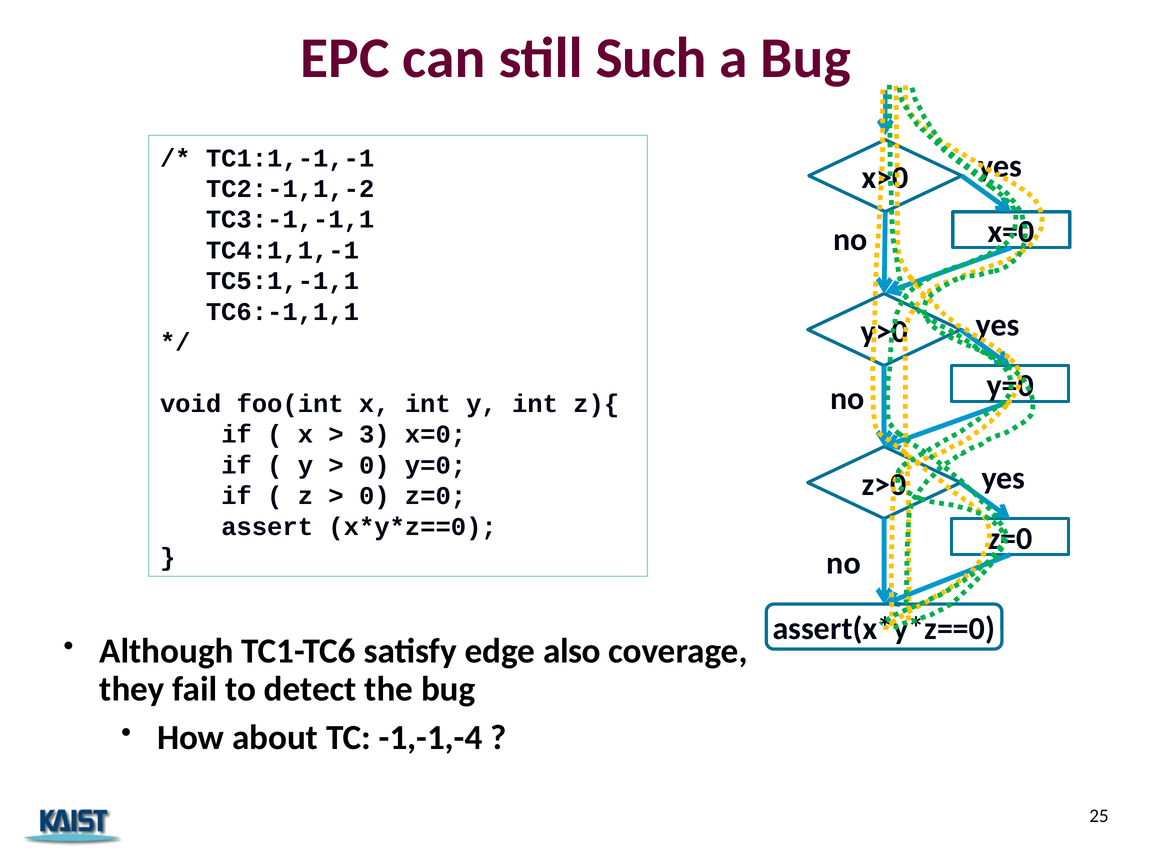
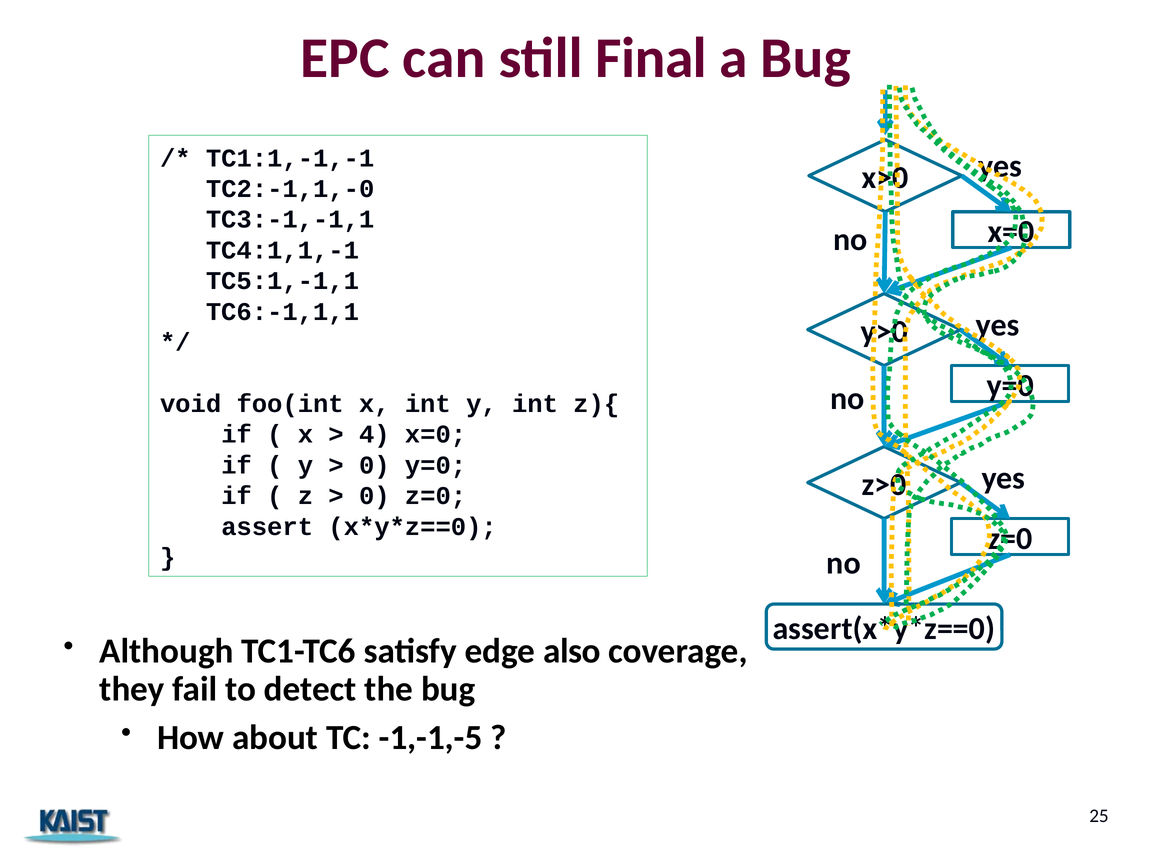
Such: Such -> Final (651, 58)
TC2:-1,1,-2: TC2:-1,1,-2 -> TC2:-1,1,-0 (290, 189)
3: 3 -> 4 (374, 434)
-1,-1,-4: -1,-1,-4 -> -1,-1,-5 (431, 738)
